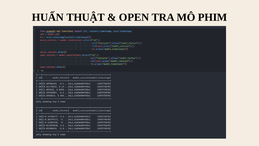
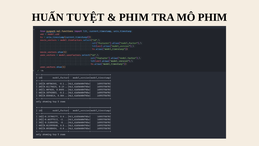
THUẬT: THUẬT -> TUYỆT (85, 17)
OPEN: OPEN -> PHIM (134, 17)
